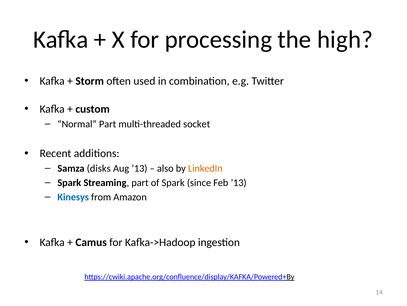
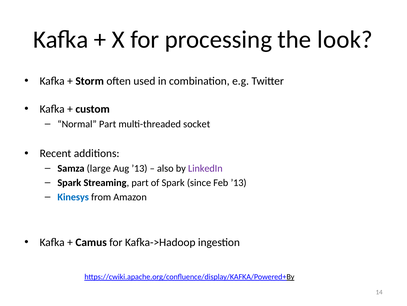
high: high -> look (345, 39)
disks: disks -> large (99, 168)
LinkedIn colour: orange -> purple (205, 168)
